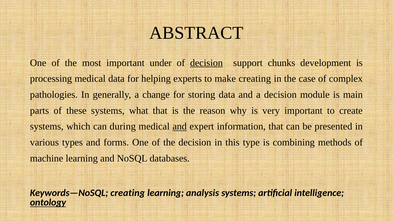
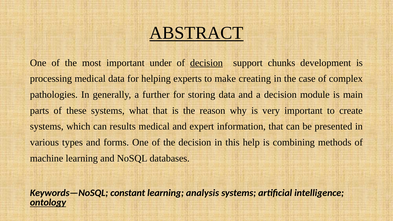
ABSTRACT underline: none -> present (196, 33)
change: change -> further (156, 95)
during: during -> results (123, 127)
and underline: present -> none (180, 127)
type: type -> help (251, 142)
Keywords—NoSQL creating: creating -> constant (128, 193)
